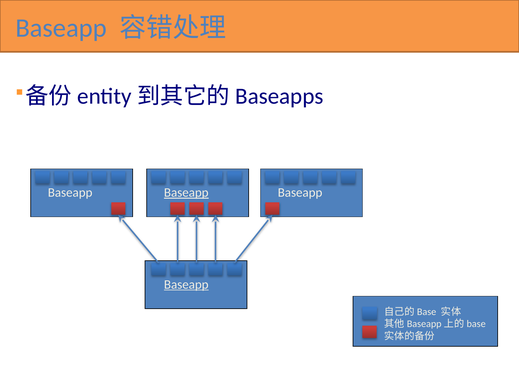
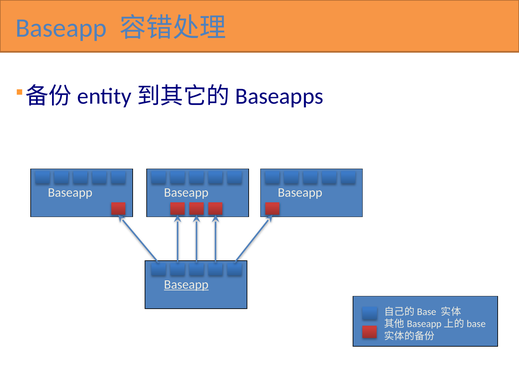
Baseapp underline: present -> none (186, 193)
